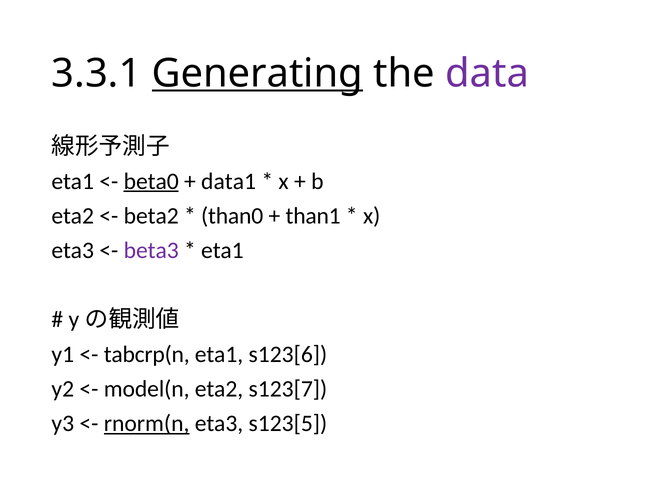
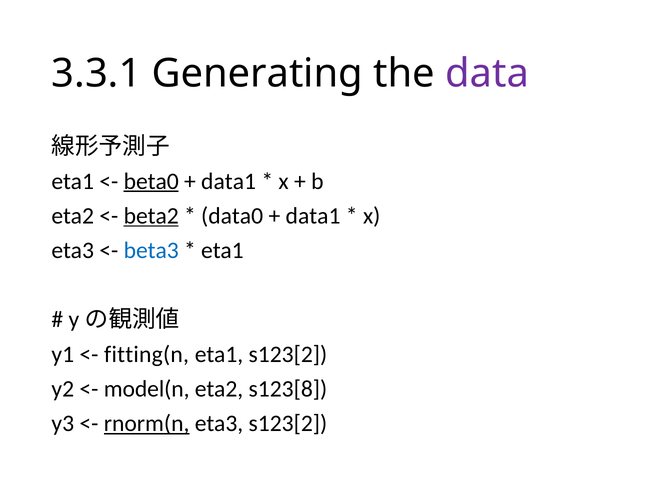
Generating underline: present -> none (257, 73)
beta2 underline: none -> present (151, 216)
than0: than0 -> data0 (232, 216)
than1: than1 -> data1 (313, 216)
beta3 colour: purple -> blue (151, 250)
tabcrp(n: tabcrp(n -> fitting(n (146, 354)
eta1 s123[6: s123[6 -> s123[2 (288, 354)
s123[7: s123[7 -> s123[8 (288, 388)
eta3 s123[5: s123[5 -> s123[2 (288, 423)
